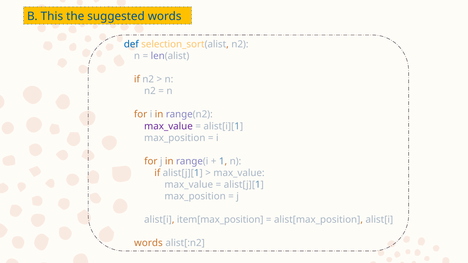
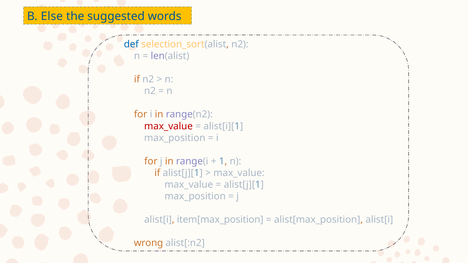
This: This -> Else (52, 16)
max_value colour: purple -> red (168, 126)
words: words -> wrong (149, 243)
